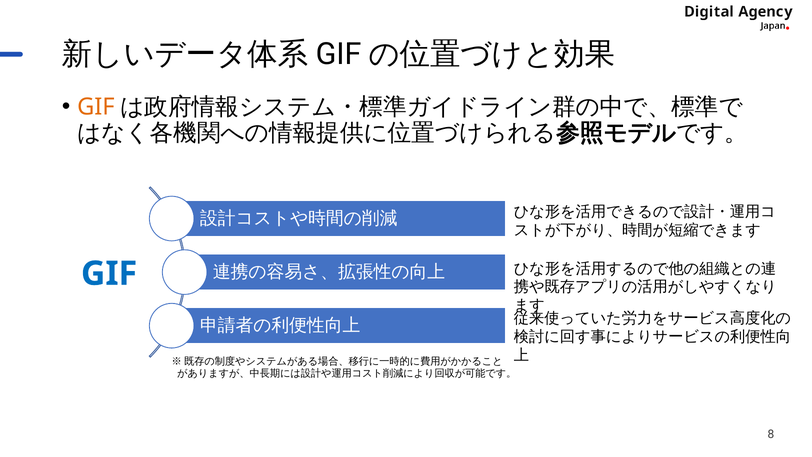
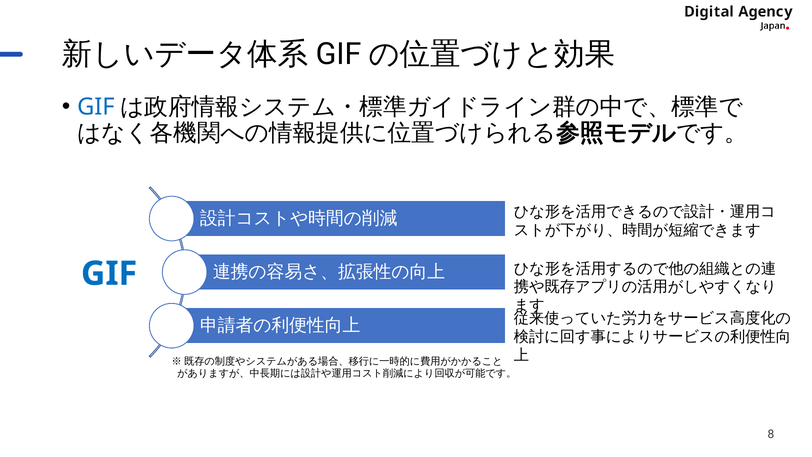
GIF colour: orange -> blue (96, 107)
